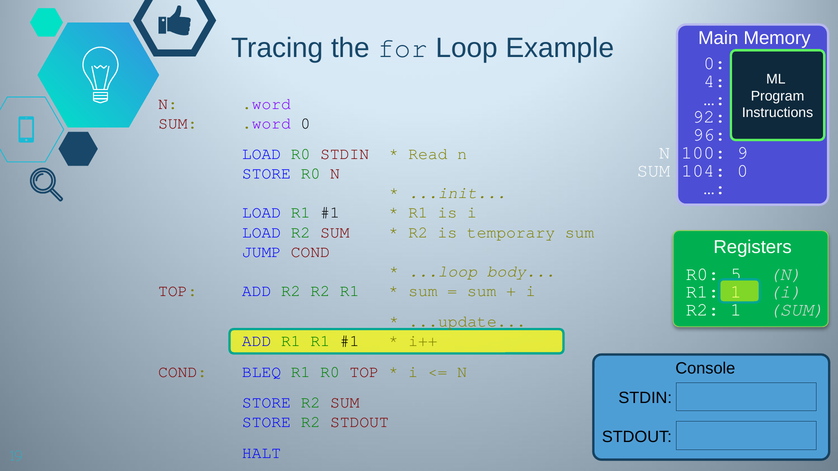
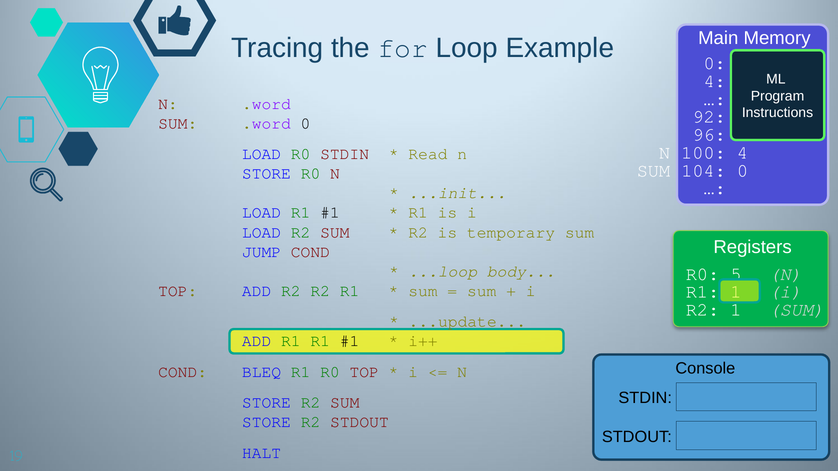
100 9: 9 -> 4 (742, 153)
